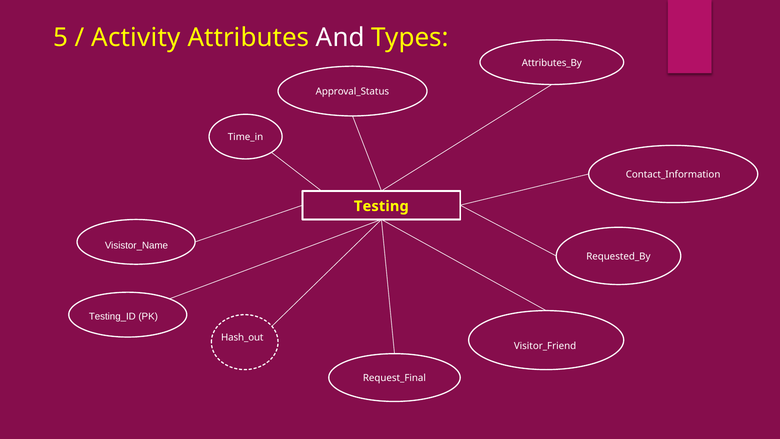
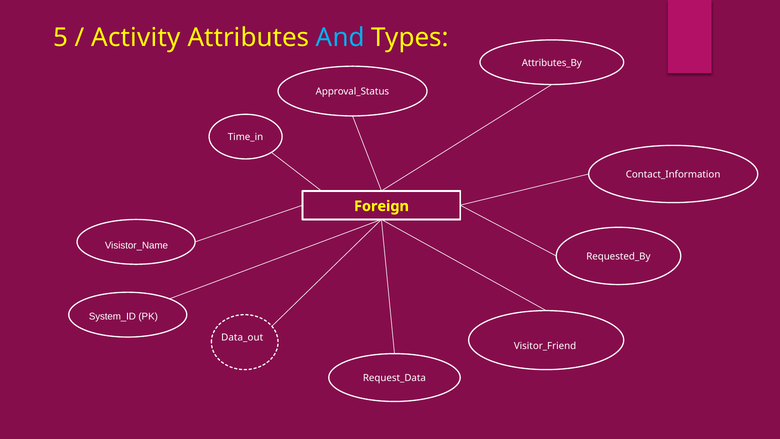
And colour: white -> light blue (340, 38)
Testing: Testing -> Foreign (381, 206)
Testing_ID: Testing_ID -> System_ID (112, 316)
Hash_out: Hash_out -> Data_out (242, 337)
Request_Final: Request_Final -> Request_Data (394, 378)
